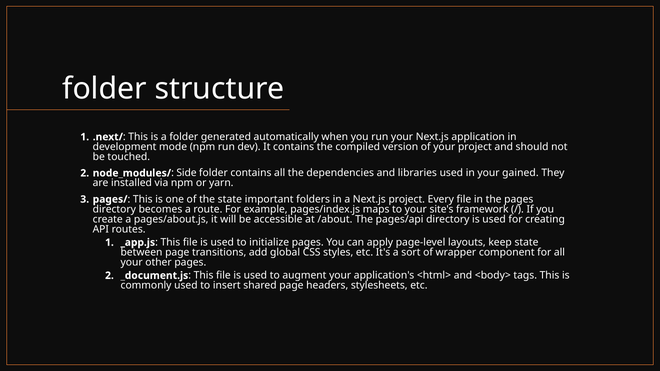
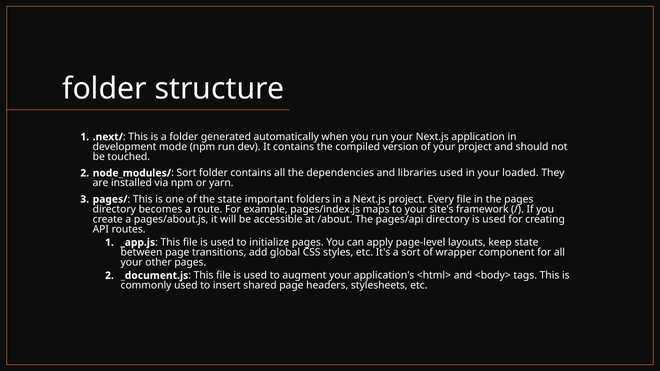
node_modules/ Side: Side -> Sort (186, 173)
gained: gained -> loaded (520, 173)
